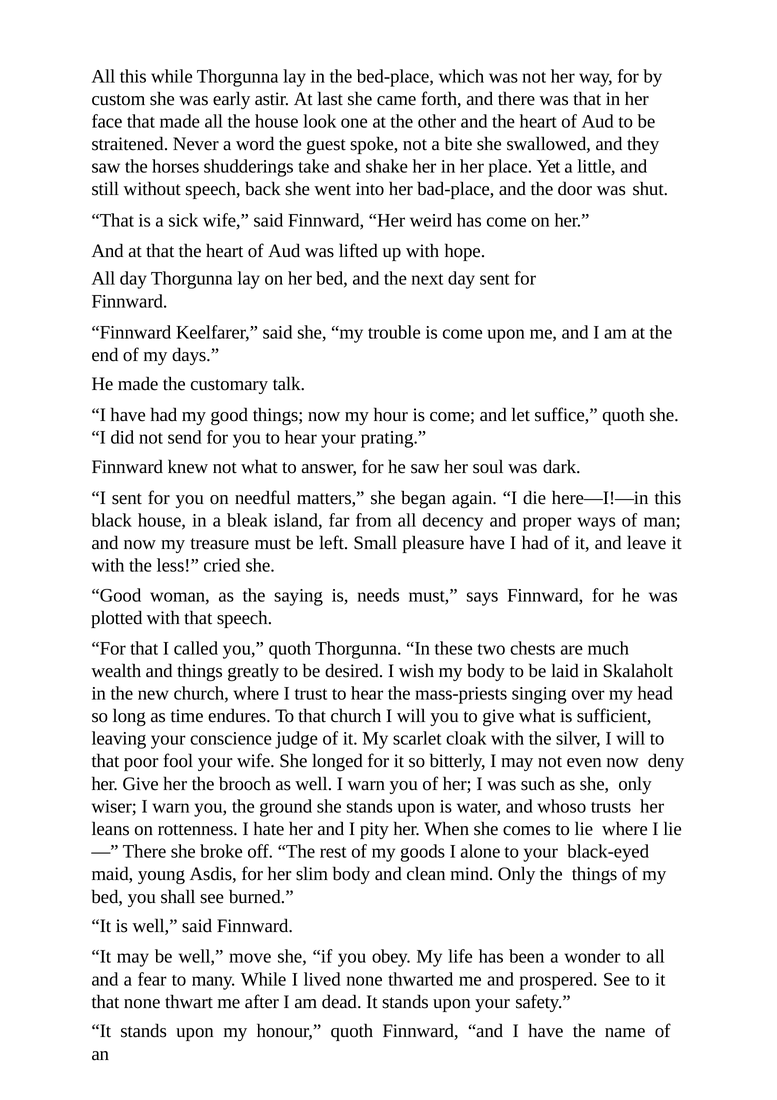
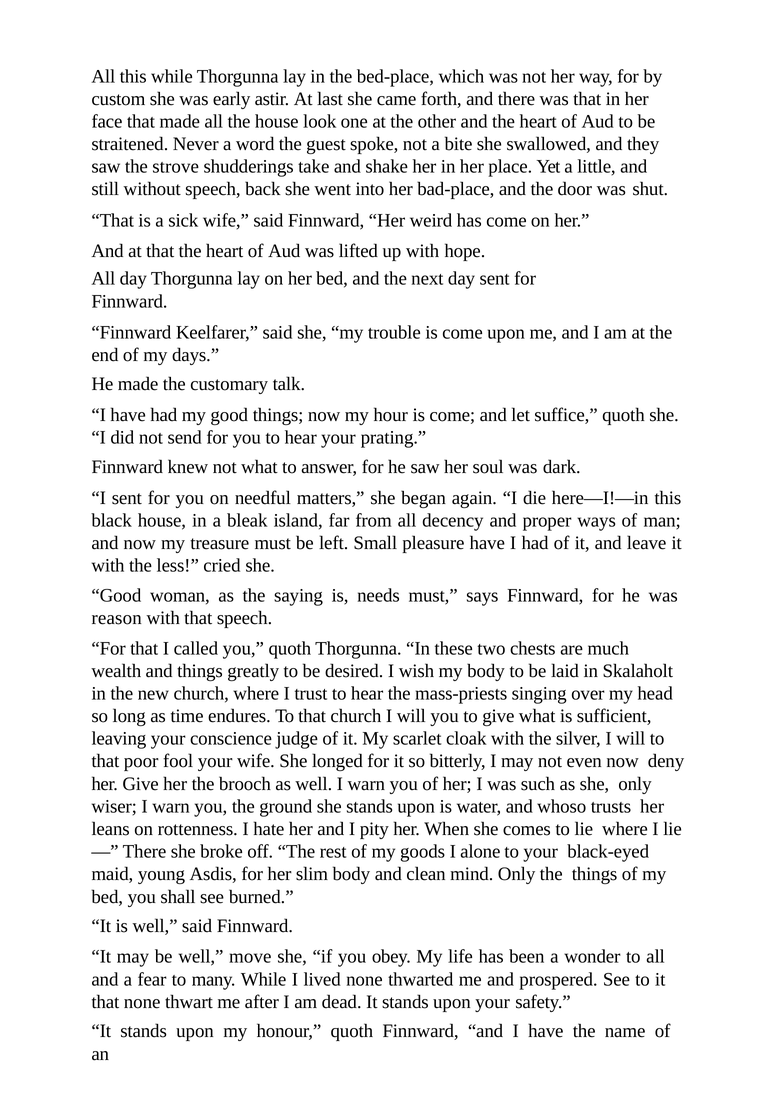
horses: horses -> strove (176, 167)
plotted: plotted -> reason (117, 618)
